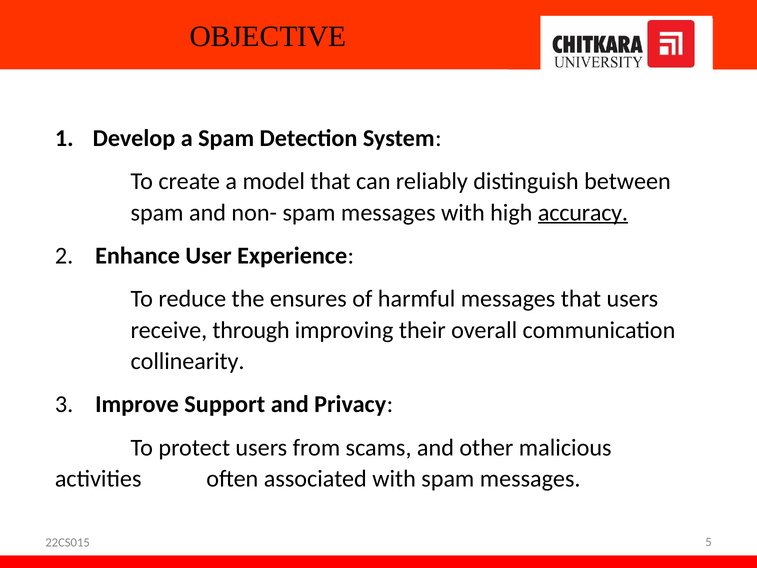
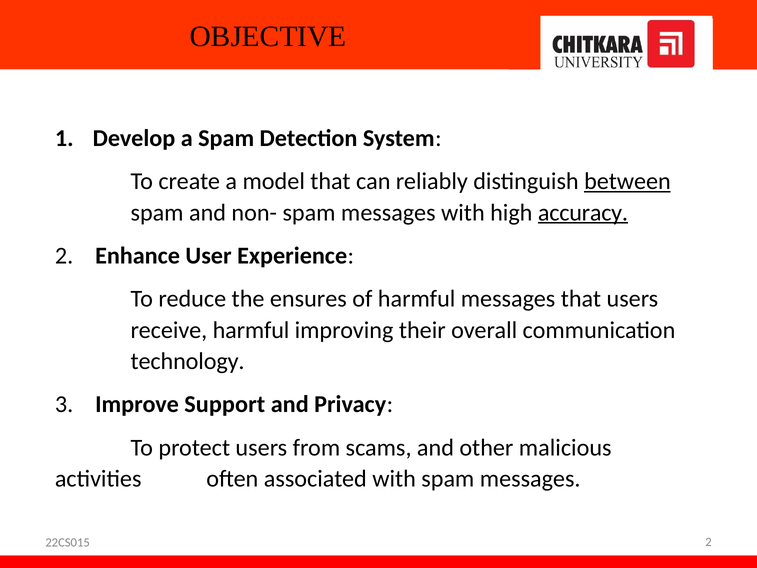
between underline: none -> present (627, 181)
receive through: through -> harmful (251, 330)
collinearity: collinearity -> technology (188, 361)
22CS015 5: 5 -> 2 (708, 542)
